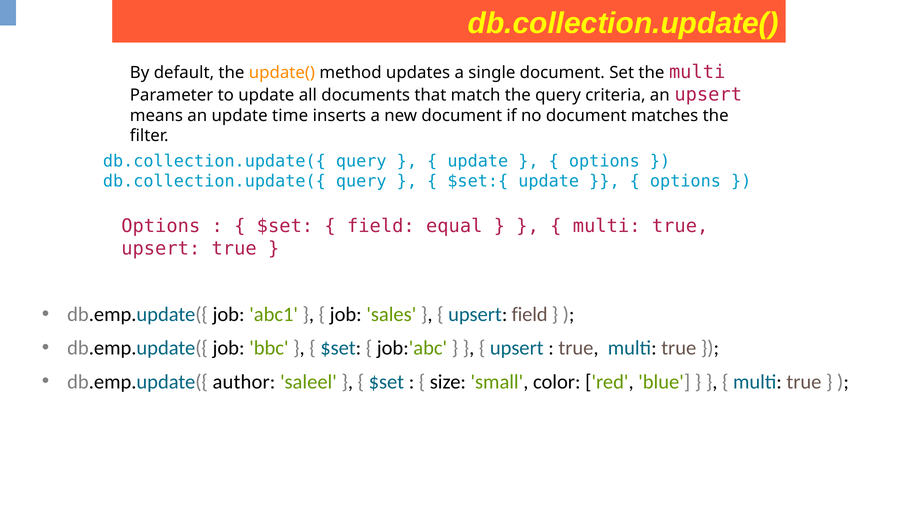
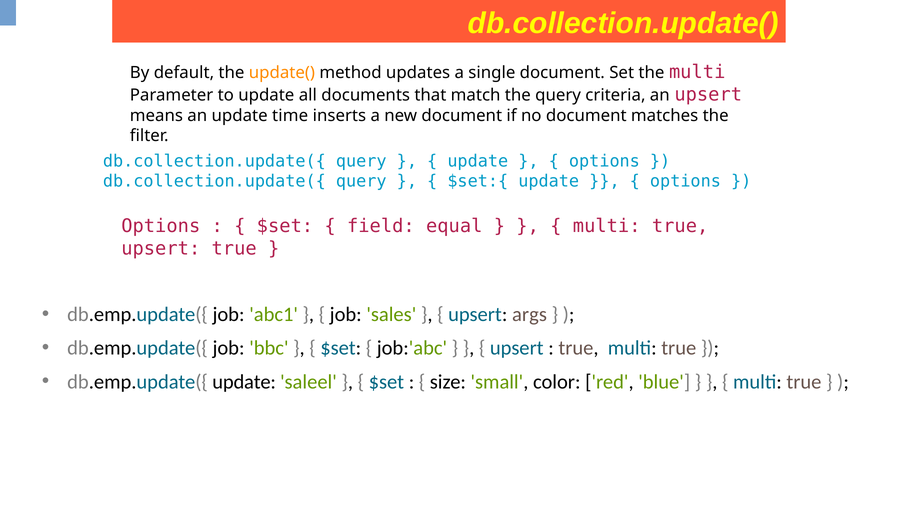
upsert field: field -> args (529, 315)
db.emp.update({ author: author -> update (244, 382)
